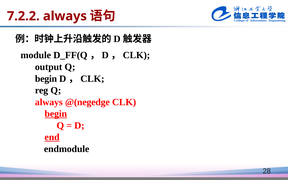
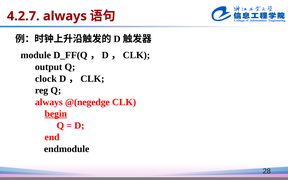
7.2.2: 7.2.2 -> 4.2.7 (23, 16)
begin: begin -> clock (46, 79)
end underline: present -> none (52, 137)
